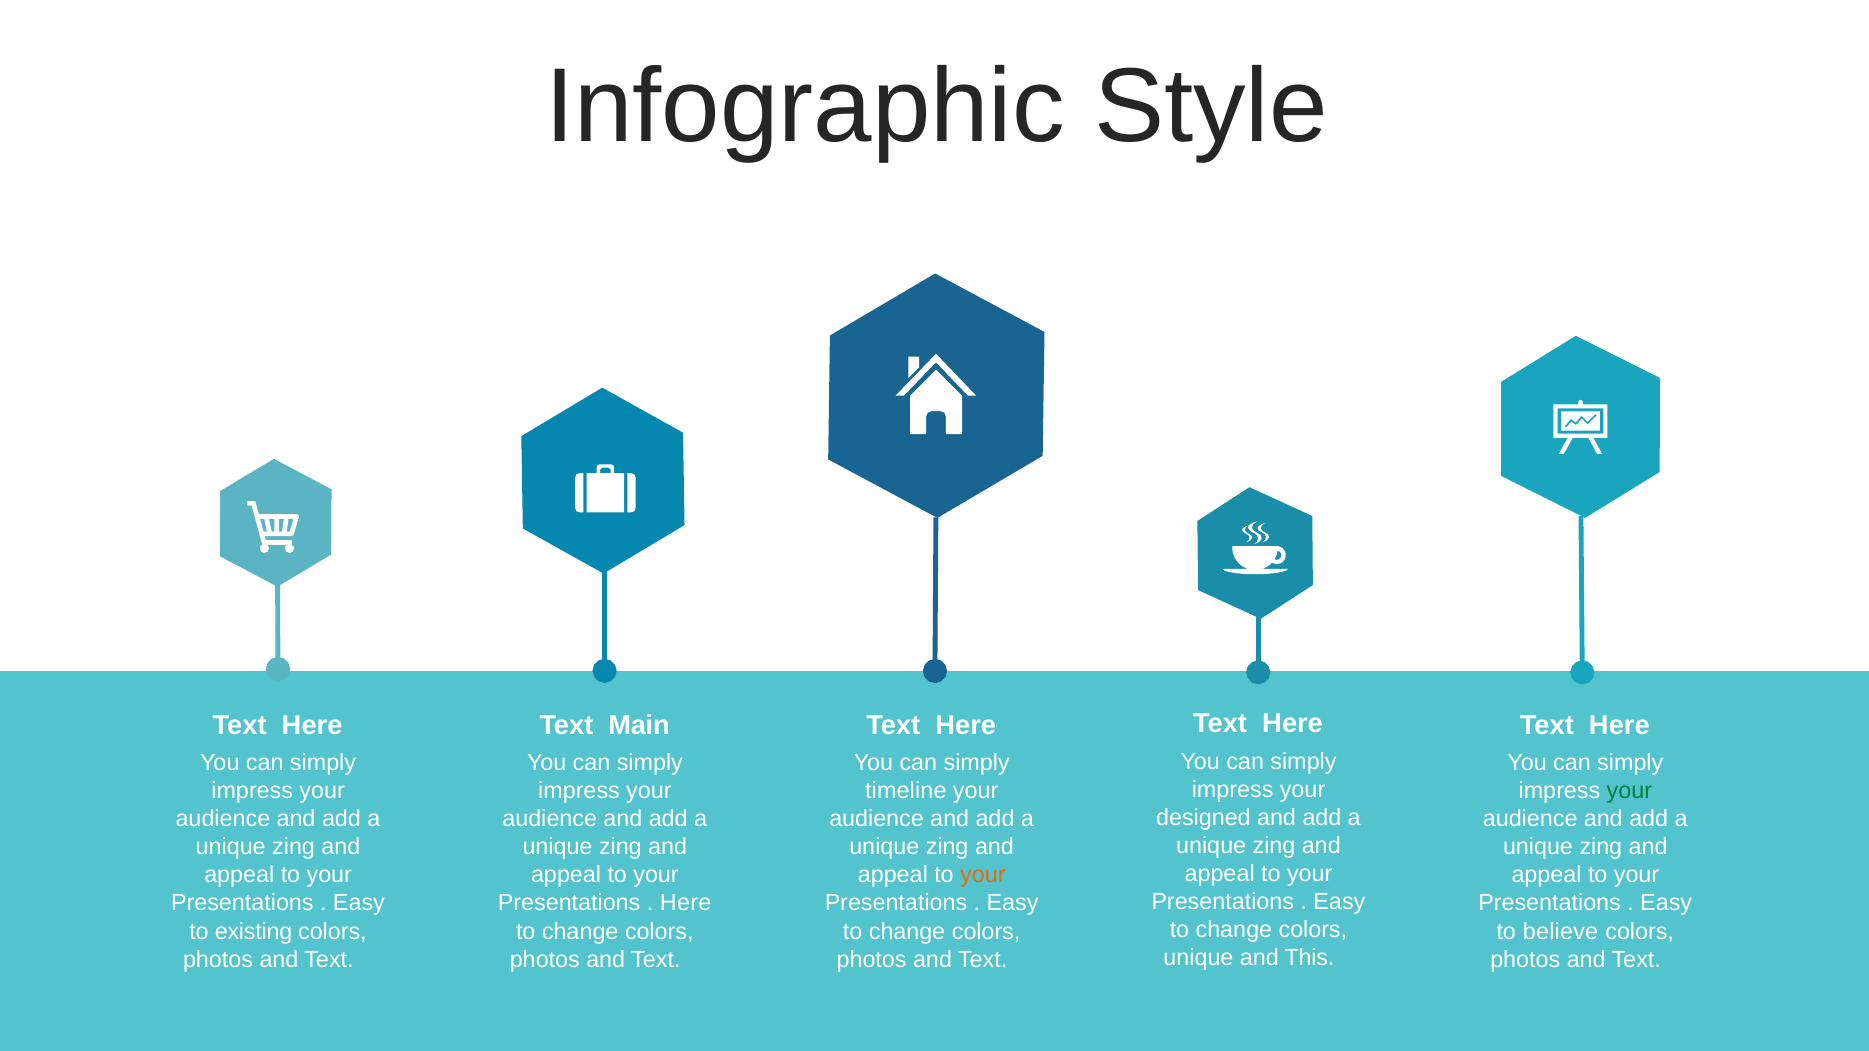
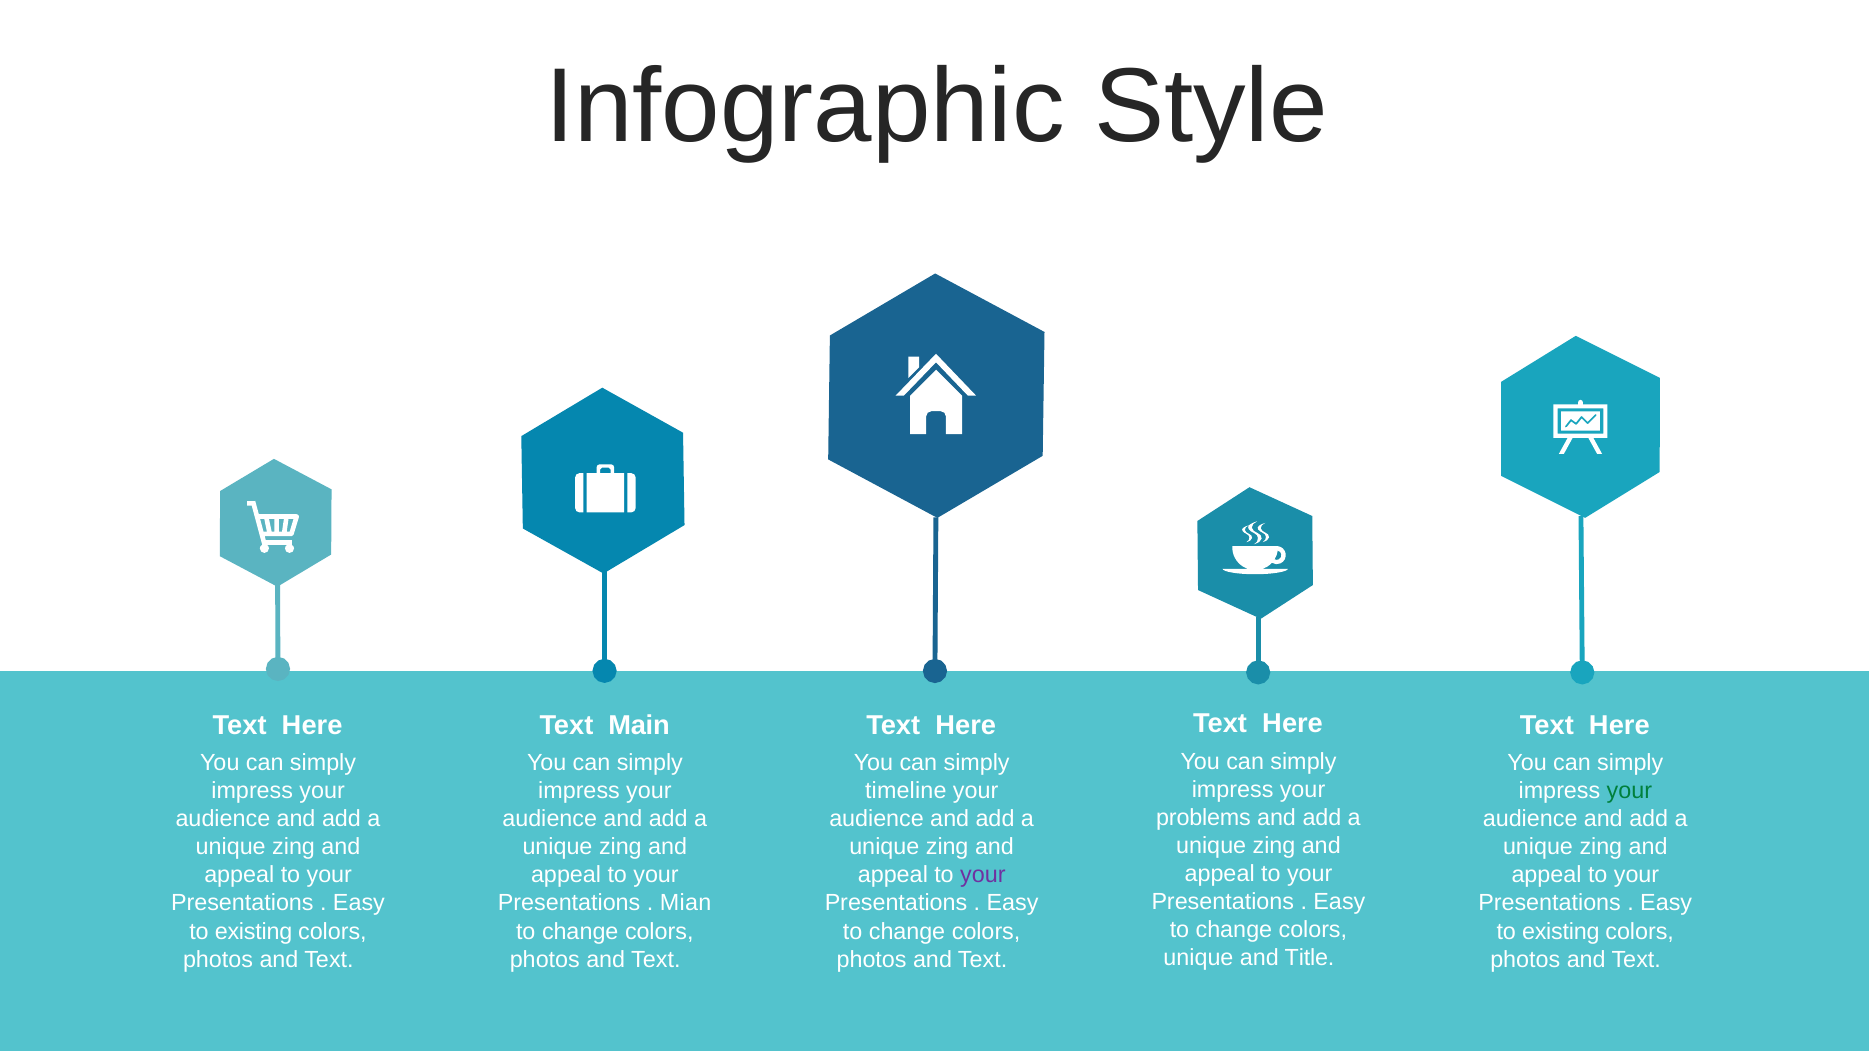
designed: designed -> problems (1203, 818)
your colour: orange -> purple (983, 876)
Here: Here -> Mian (686, 904)
believe: believe -> existing (1561, 932)
This: This -> Title (1310, 958)
